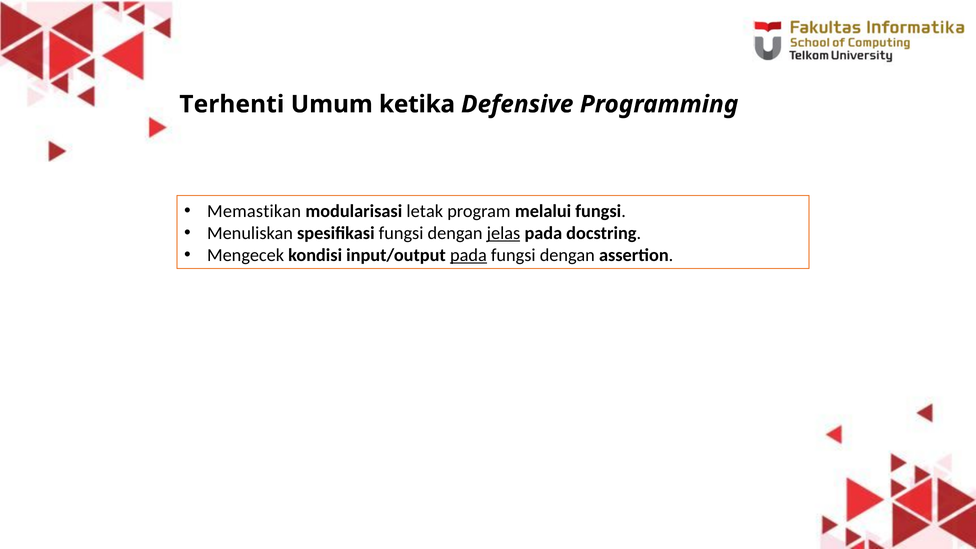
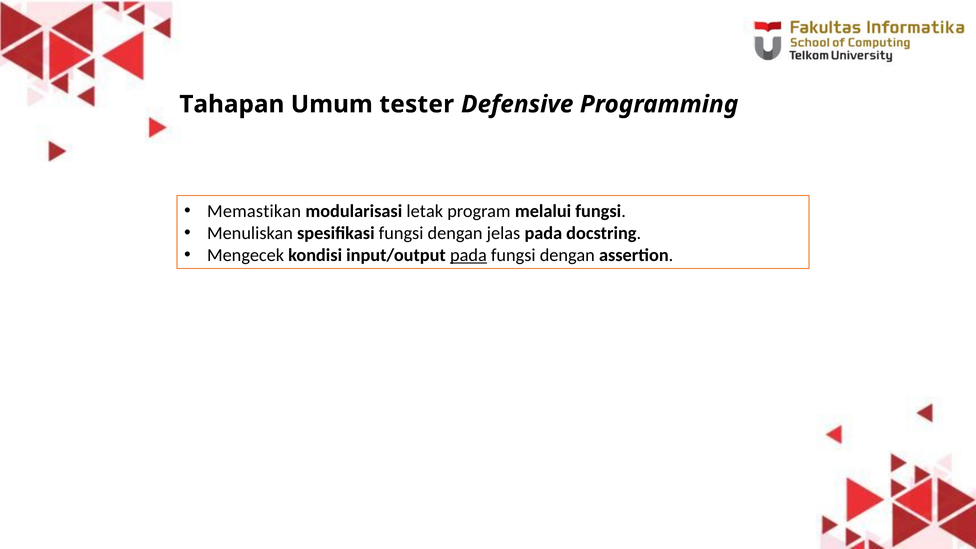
Terhenti: Terhenti -> Tahapan (232, 104)
ketika: ketika -> tester (417, 104)
jelas underline: present -> none (503, 233)
